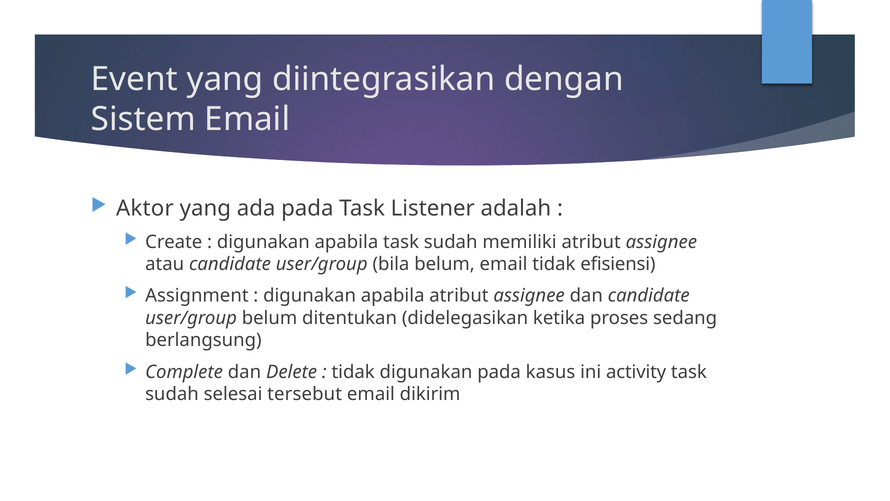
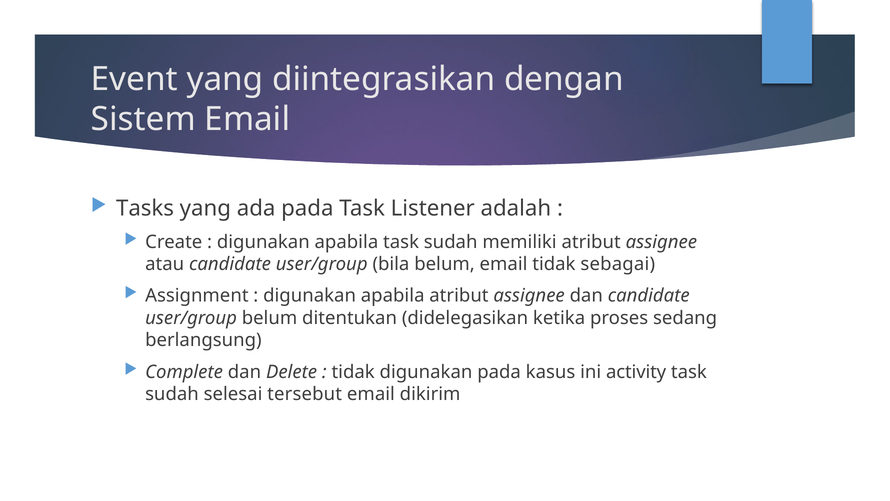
Aktor: Aktor -> Tasks (145, 208)
efisiensi: efisiensi -> sebagai (618, 264)
